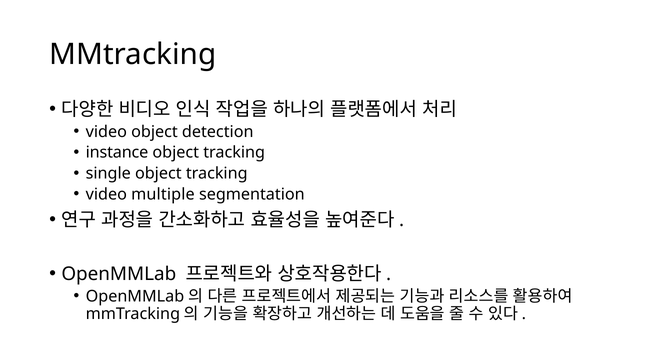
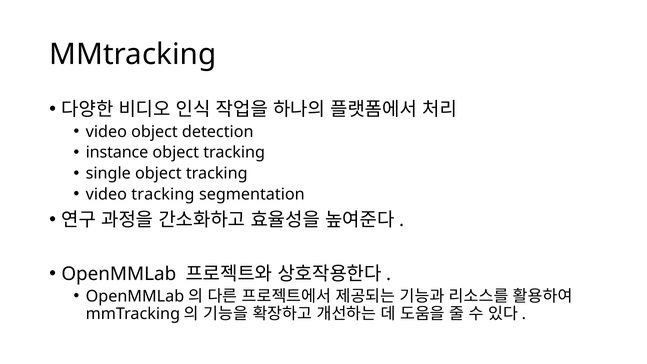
video multiple: multiple -> tracking (163, 194)
